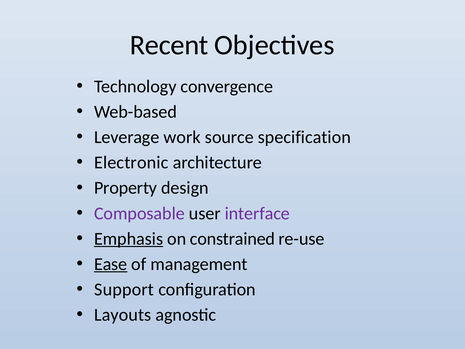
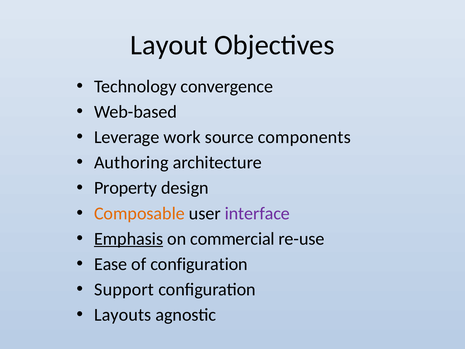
Recent: Recent -> Layout (169, 45)
specification: specification -> components (304, 137)
Electronic: Electronic -> Authoring (131, 163)
Composable colour: purple -> orange (139, 213)
constrained: constrained -> commercial (232, 239)
Ease underline: present -> none (111, 264)
of management: management -> configuration (199, 264)
